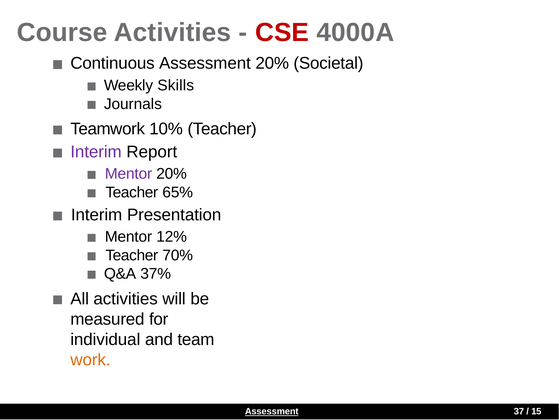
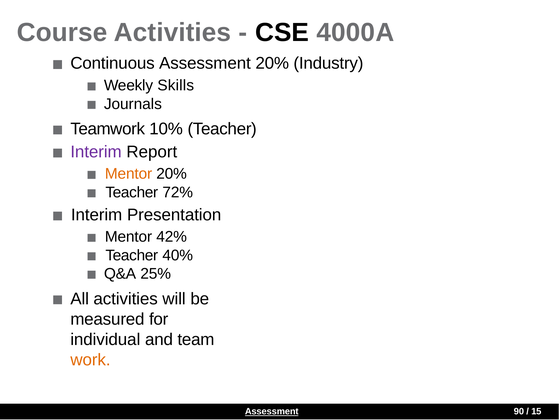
CSE colour: red -> black (282, 33)
Societal: Societal -> Industry (328, 63)
Mentor colour: purple -> orange (129, 174)
65%: 65% -> 72% (178, 192)
12%: 12% -> 42% (172, 237)
70%: 70% -> 40% (178, 255)
37%: 37% -> 25% (156, 273)
37: 37 -> 90 (519, 411)
